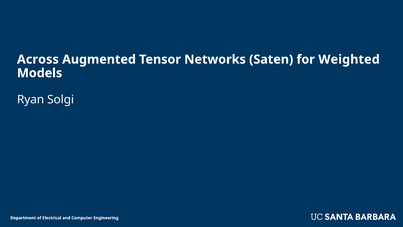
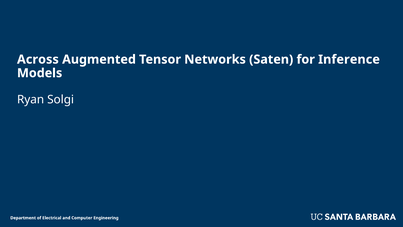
Weighted: Weighted -> Inference (349, 59)
